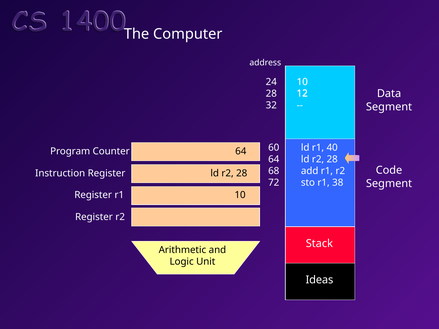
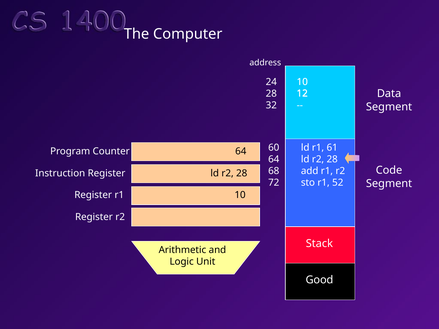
40: 40 -> 61 (332, 148)
38: 38 -> 52 (338, 183)
Ideas: Ideas -> Good (319, 280)
